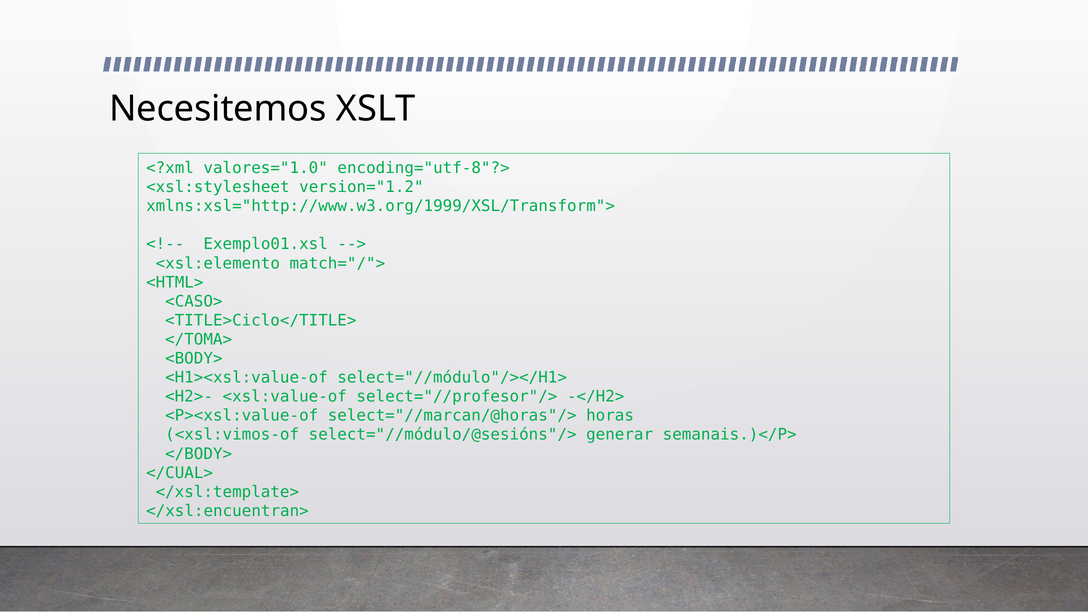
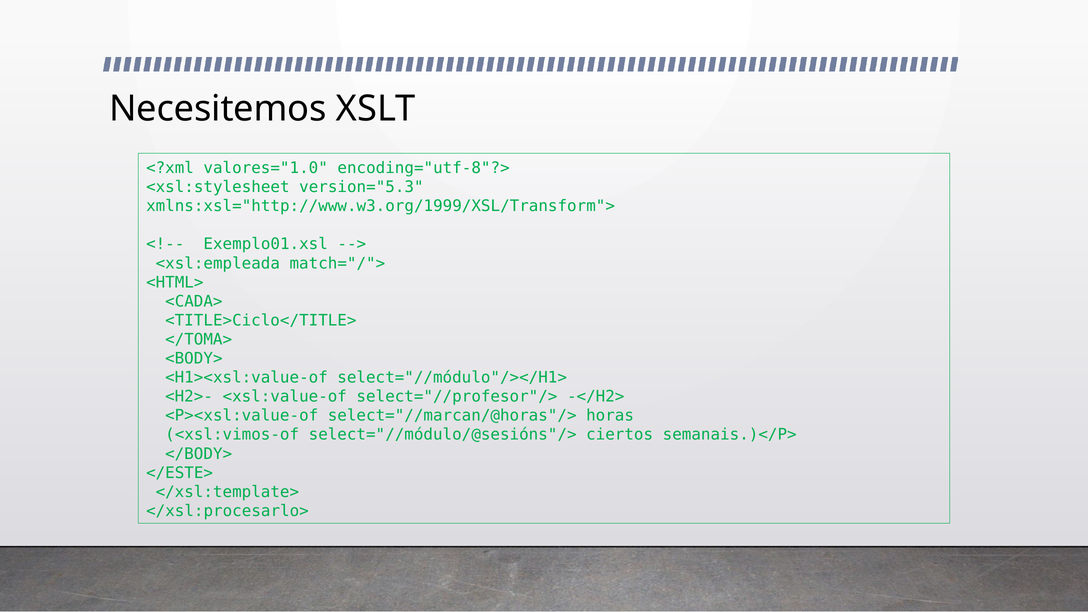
version="1.2: version="1.2 -> version="5.3 (361, 187)
<xsl:elemento: <xsl:elemento -> <xsl:empleada (218, 263)
<CASO>: <CASO> -> <CADA> (194, 301)
generar: generar -> ciertos (620, 435)
</CUAL>: </CUAL> -> </ESTE> (180, 473)
</xsl:encuentran>: </xsl:encuentran> -> </xsl:procesarlo> (227, 511)
